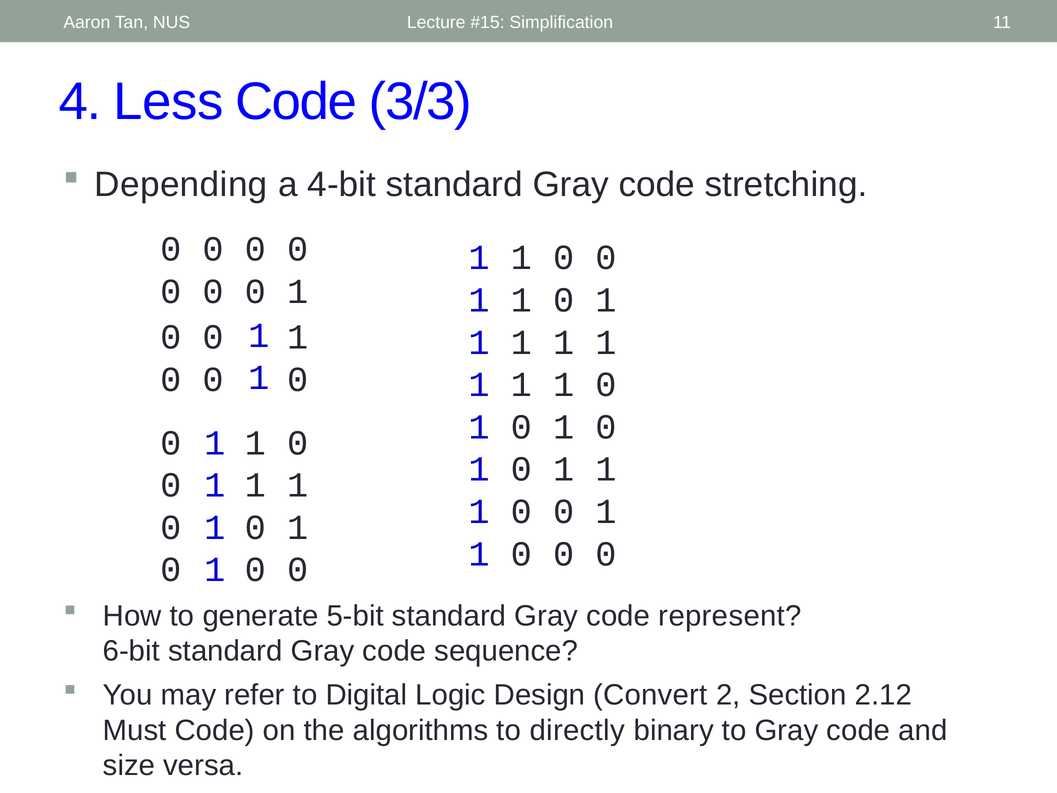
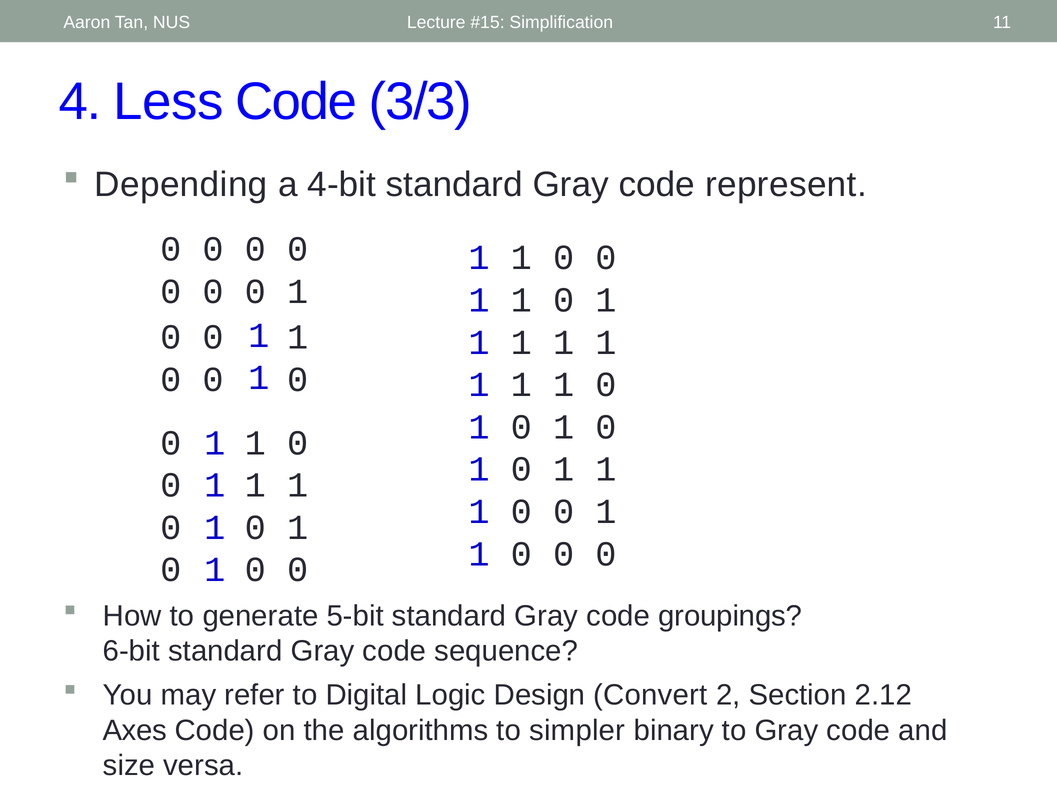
stretching: stretching -> represent (786, 184)
represent: represent -> groupings (730, 616)
Must: Must -> Axes (135, 730)
directly: directly -> simpler (577, 730)
